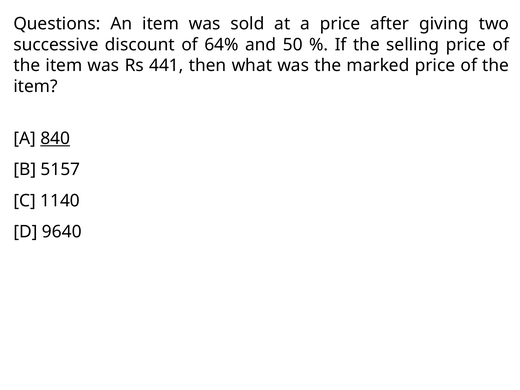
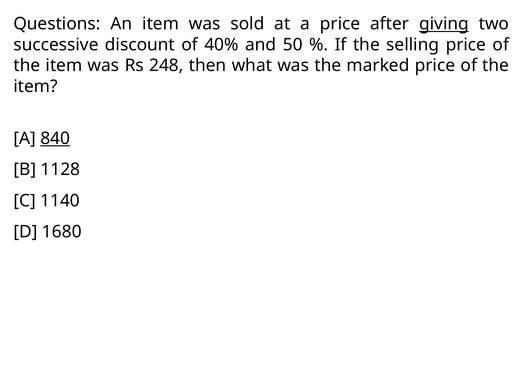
giving underline: none -> present (444, 24)
64%: 64% -> 40% (222, 45)
441: 441 -> 248 (166, 66)
5157: 5157 -> 1128 (60, 170)
9640: 9640 -> 1680 (62, 232)
